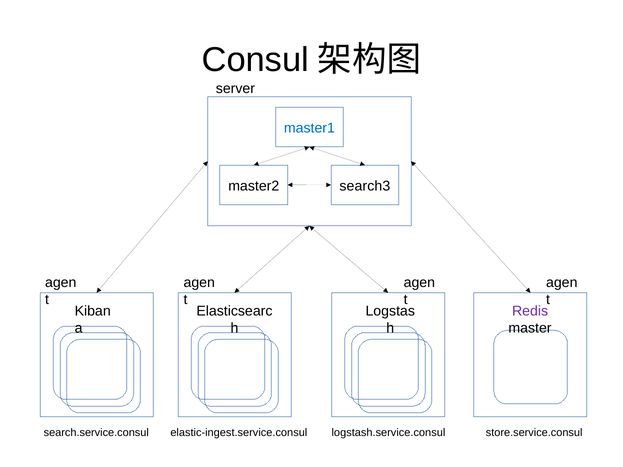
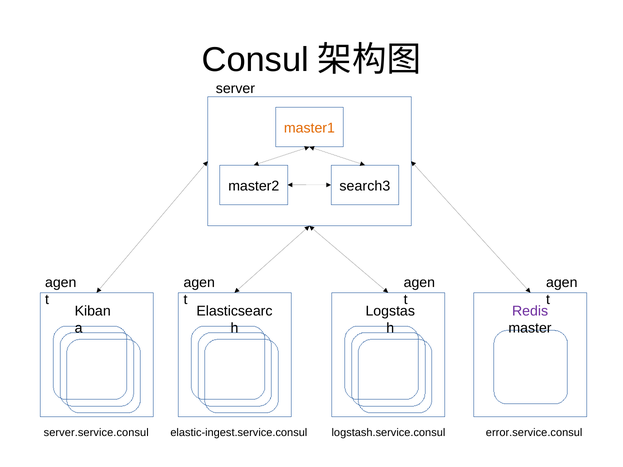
master1 colour: blue -> orange (309, 128)
search.service.consul: search.service.consul -> server.service.consul (96, 433)
store.service.consul: store.service.consul -> error.service.consul (534, 433)
